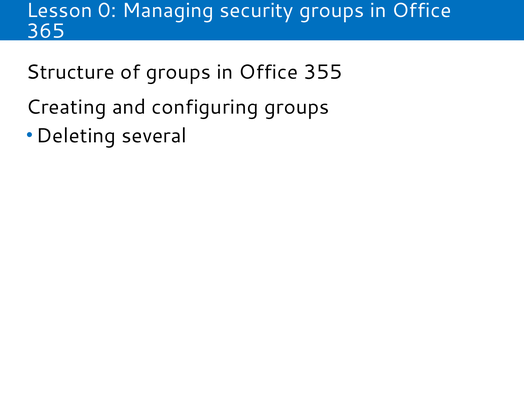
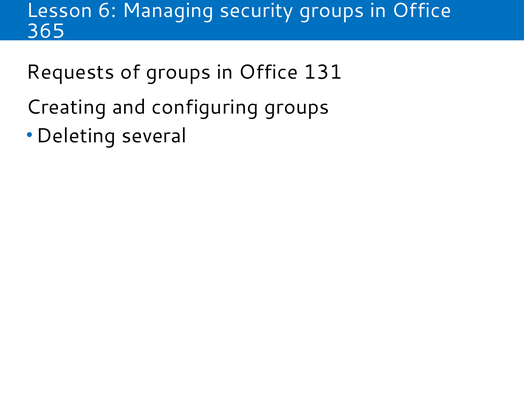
0: 0 -> 6 (107, 10)
Structure: Structure -> Requests (70, 72)
355: 355 -> 131 (323, 72)
